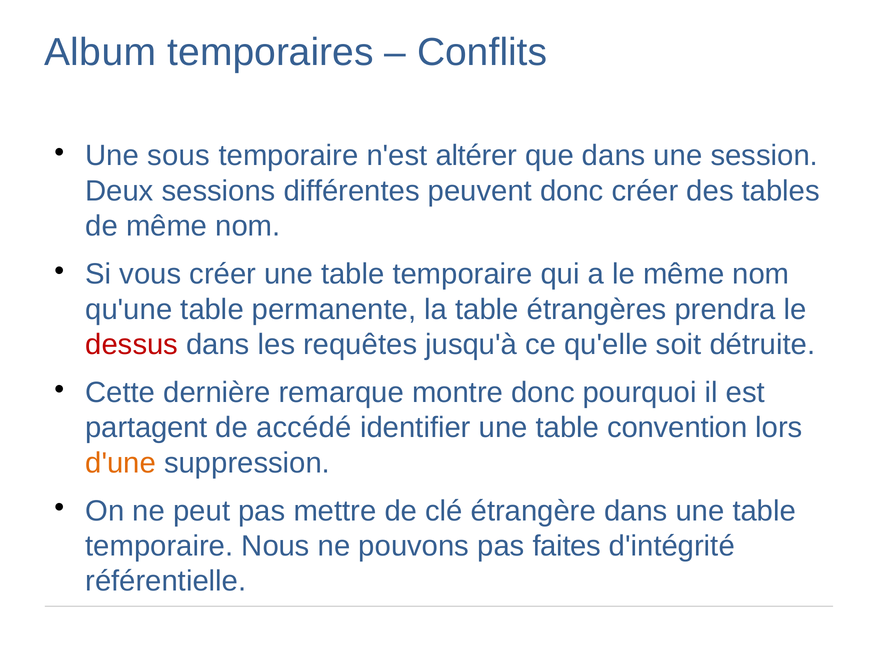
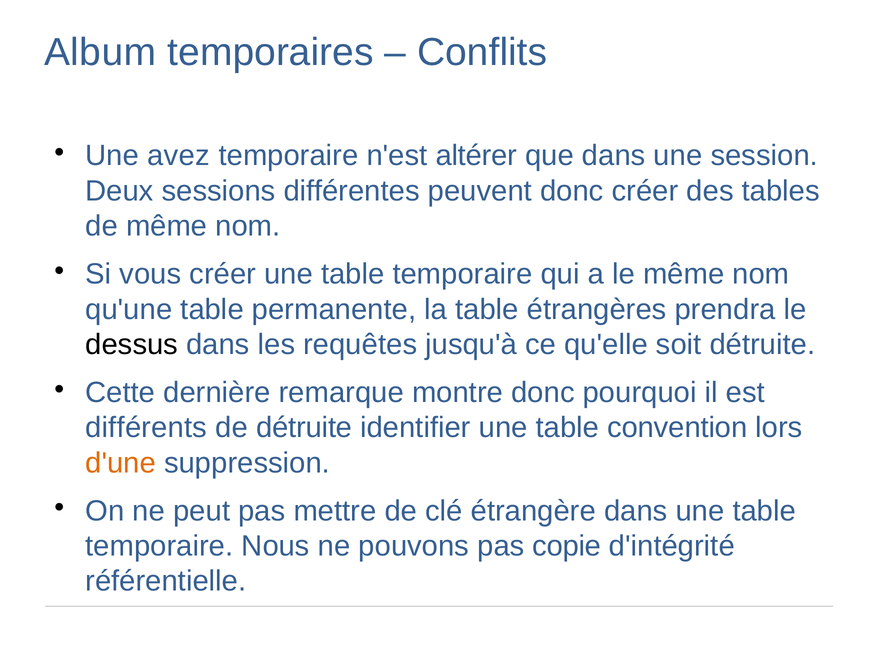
sous: sous -> avez (179, 156)
dessus colour: red -> black (132, 344)
partagent: partagent -> différents (146, 427)
de accédé: accédé -> détruite (304, 427)
faites: faites -> copie (567, 546)
